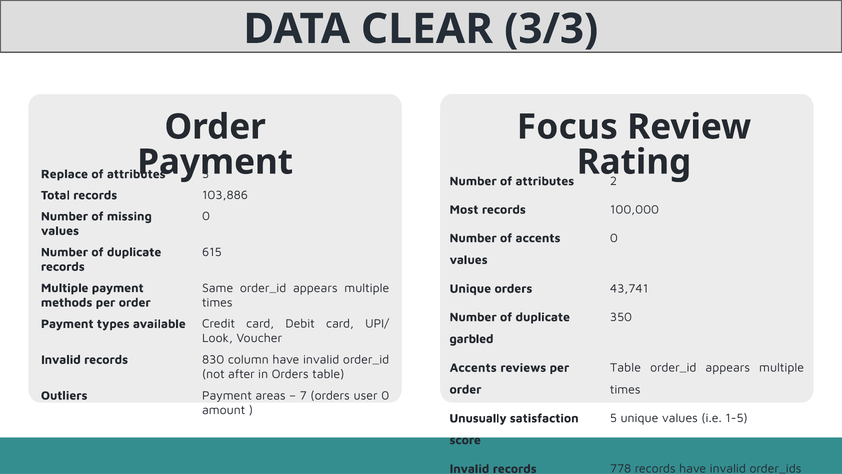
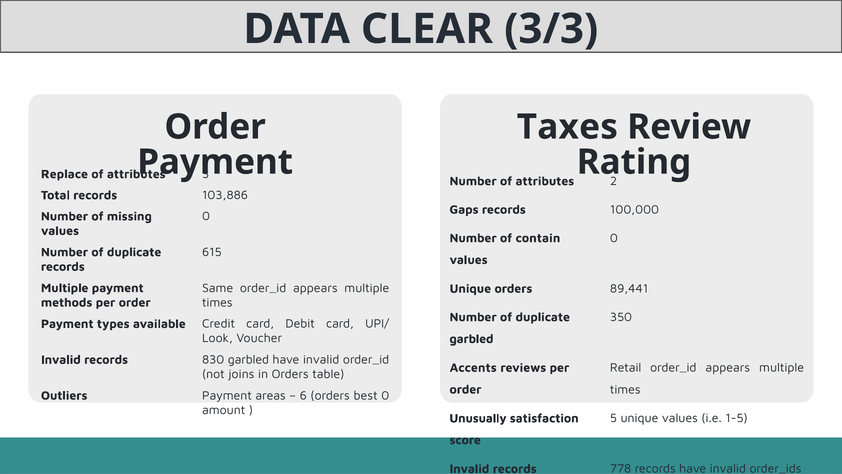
Focus: Focus -> Taxes (567, 127)
Most: Most -> Gaps (464, 209)
of accents: accents -> contain (538, 238)
43,741: 43,741 -> 89,441 (629, 288)
830 column: column -> garbled (248, 359)
Table: Table -> Retail (626, 367)
after: after -> joins (241, 374)
7: 7 -> 6 (303, 395)
user: user -> best (366, 395)
